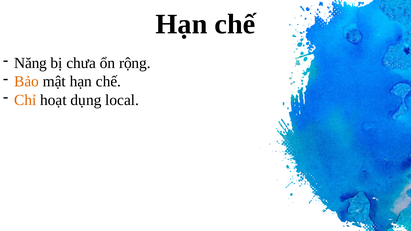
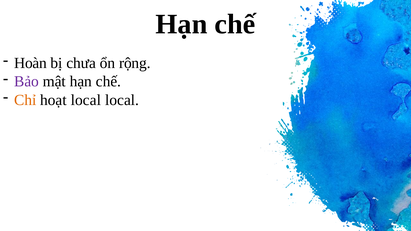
Năng: Năng -> Hoàn (30, 63)
Bảo colour: orange -> purple (27, 82)
hoạt dụng: dụng -> local (86, 100)
